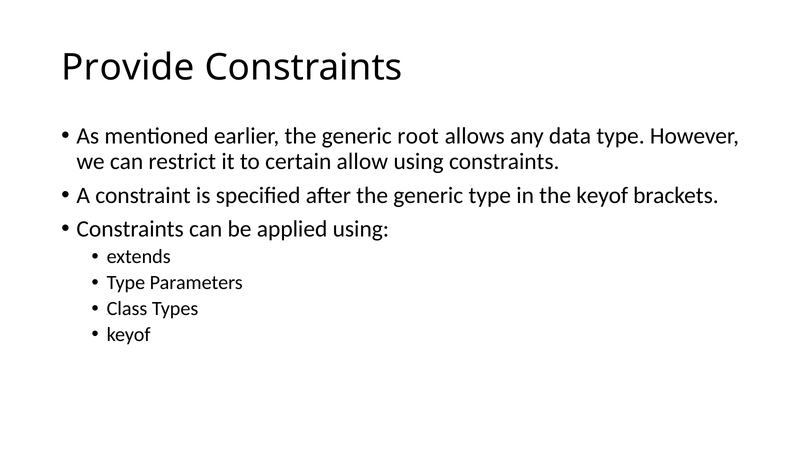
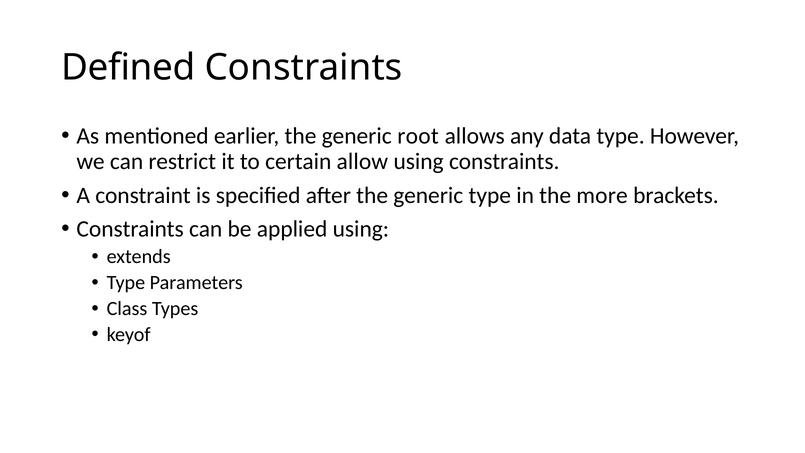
Provide: Provide -> Defined (128, 68)
the keyof: keyof -> more (602, 195)
